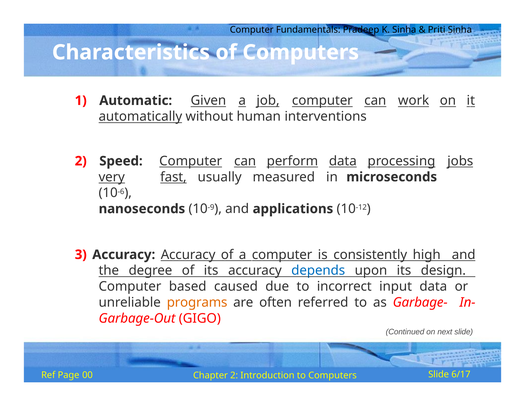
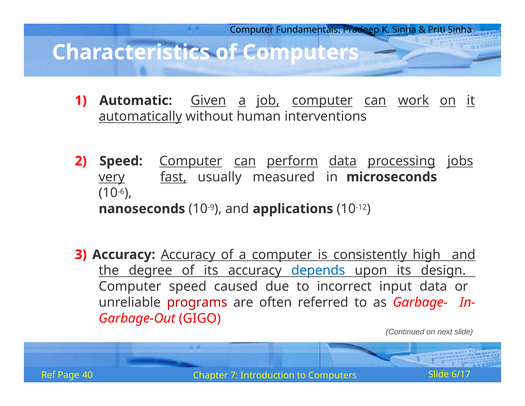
Computer based: based -> speed (188, 286)
programs colour: orange -> red (197, 302)
00: 00 -> 40 (88, 375)
Chapter 2: 2 -> 7 (234, 375)
